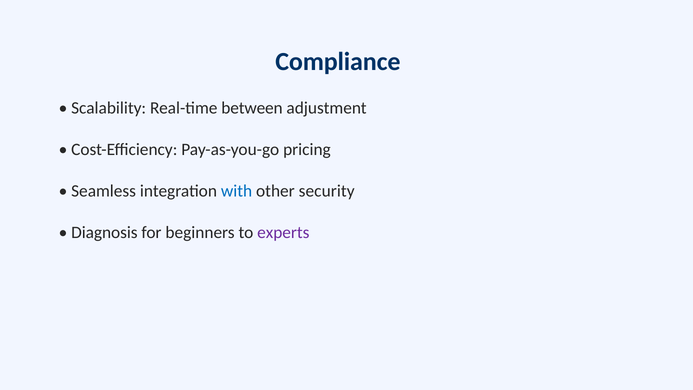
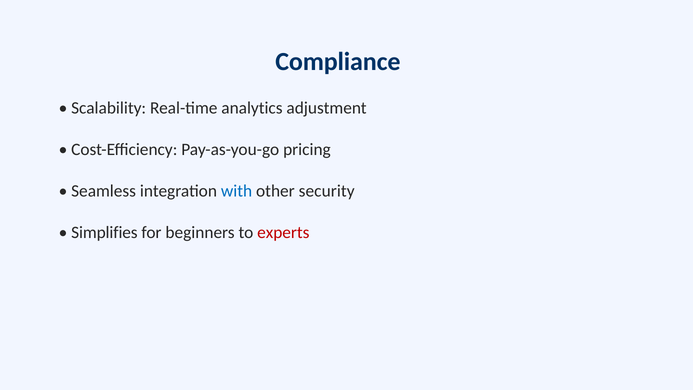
between: between -> analytics (252, 108)
Diagnosis: Diagnosis -> Simplifies (104, 233)
experts colour: purple -> red (283, 233)
